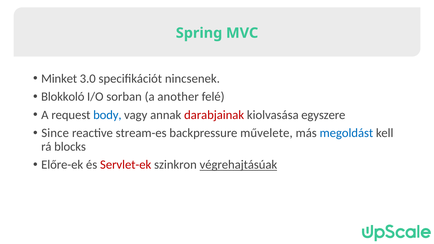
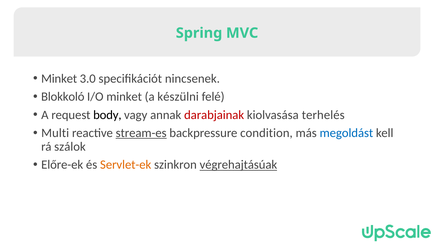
I/O sorban: sorban -> minket (124, 97)
another: another -> készülni (178, 97)
body colour: blue -> black (107, 115)
egyszere: egyszere -> terhelés (323, 115)
Since: Since -> Multi (55, 133)
stream-es underline: none -> present (141, 133)
művelete: művelete -> condition (266, 133)
blocks: blocks -> szálok (70, 147)
Servlet-ek colour: red -> orange (126, 165)
